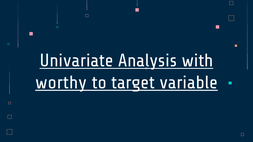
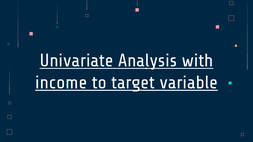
worthy: worthy -> income (61, 83)
